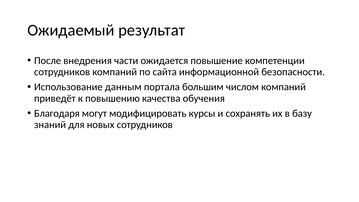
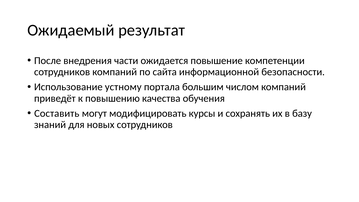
данным: данным -> устному (123, 87)
Благодаря: Благодаря -> Составить (57, 113)
